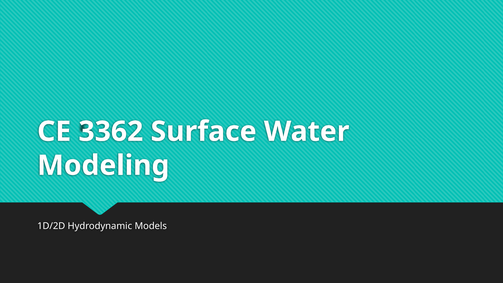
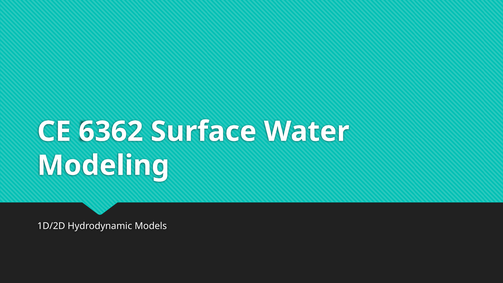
3362: 3362 -> 6362 (111, 132)
